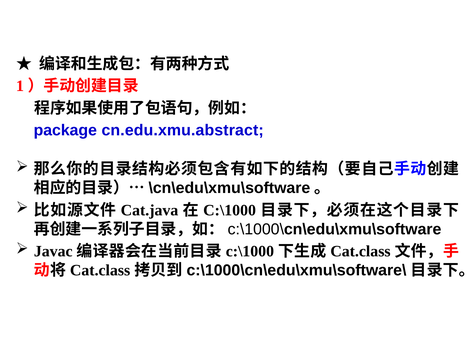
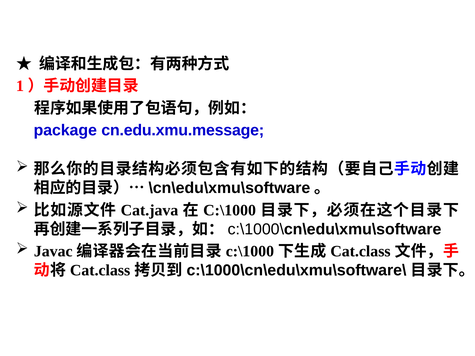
cn.edu.xmu.abstract: cn.edu.xmu.abstract -> cn.edu.xmu.message (183, 130)
